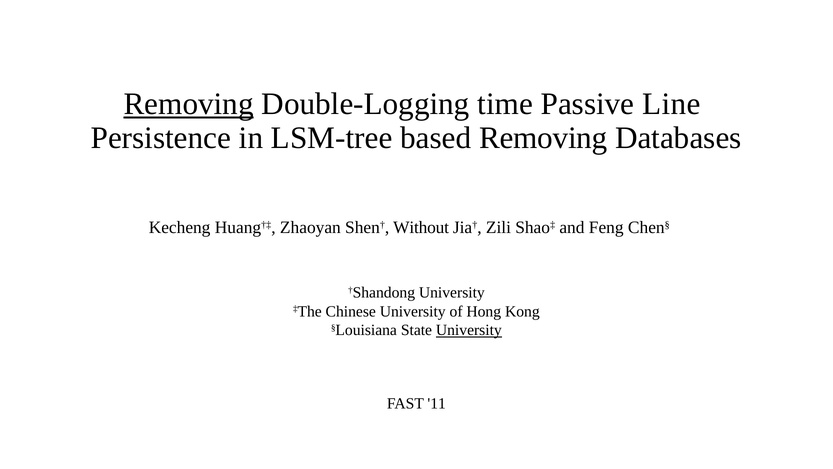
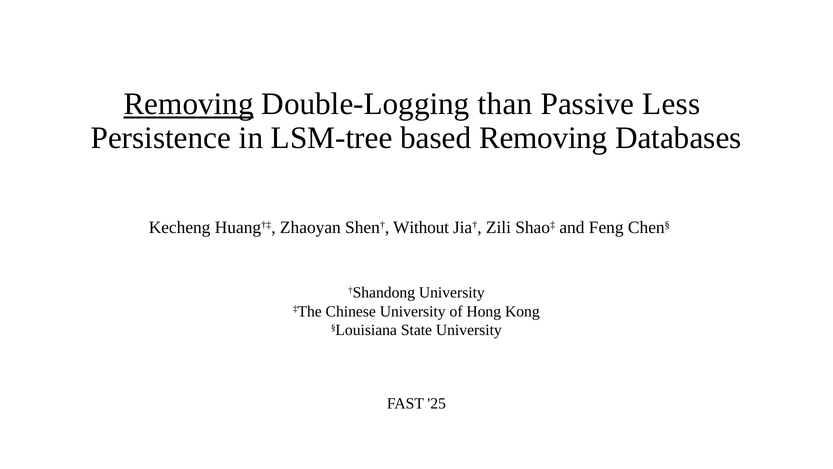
time: time -> than (505, 104)
Line: Line -> Less (671, 104)
University underline: present -> none (469, 330)
11: 11 -> 25 (437, 403)
